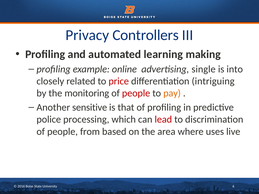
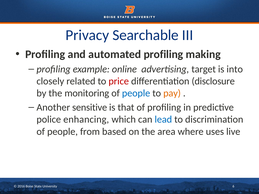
Controllers: Controllers -> Searchable (146, 35)
automated learning: learning -> profiling (163, 54)
single: single -> target (204, 69)
intriguing: intriguing -> disclosure (213, 81)
people colour: red -> blue (136, 93)
processing: processing -> enhancing (86, 120)
lead colour: red -> blue (163, 120)
